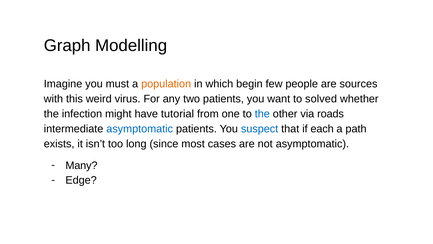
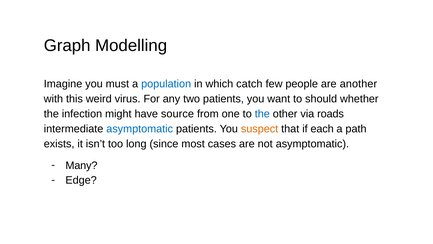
population colour: orange -> blue (166, 84)
begin: begin -> catch (249, 84)
sources: sources -> another (358, 84)
solved: solved -> should (321, 99)
tutorial: tutorial -> source (177, 114)
suspect colour: blue -> orange (260, 129)
